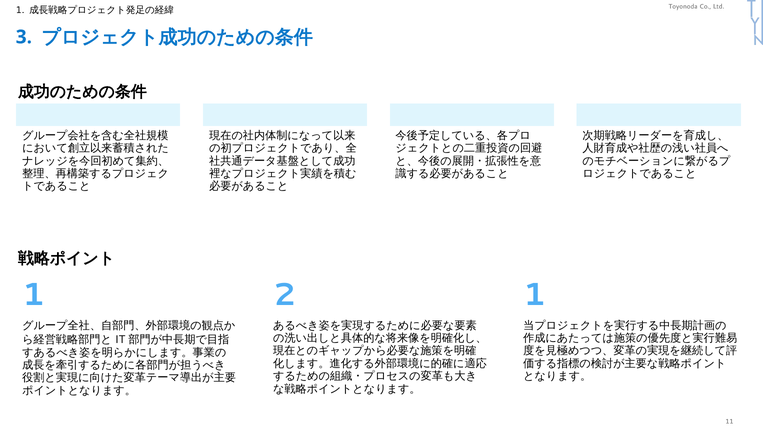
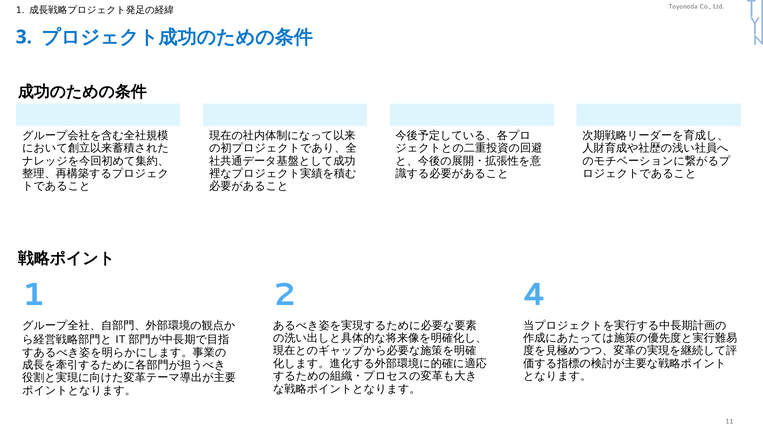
2 1: 1 -> 4 (535, 295)
